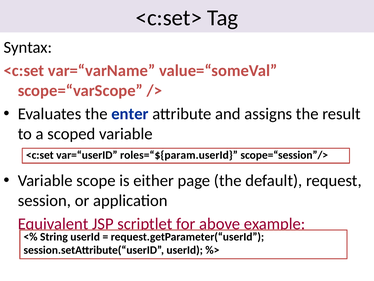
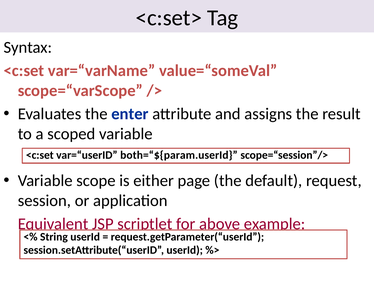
roles=“${param.userId: roles=“${param.userId -> both=“${param.userId (179, 155)
